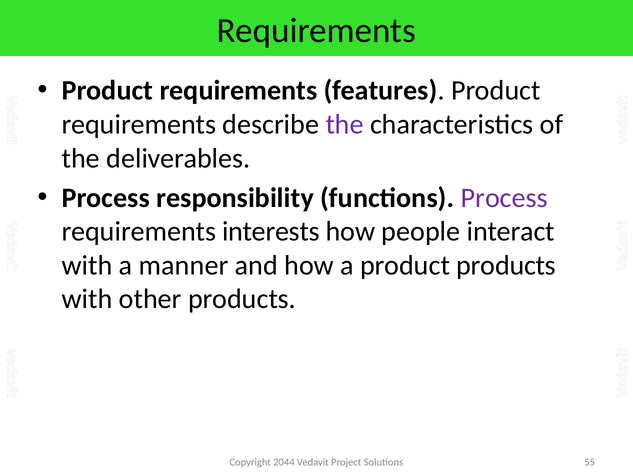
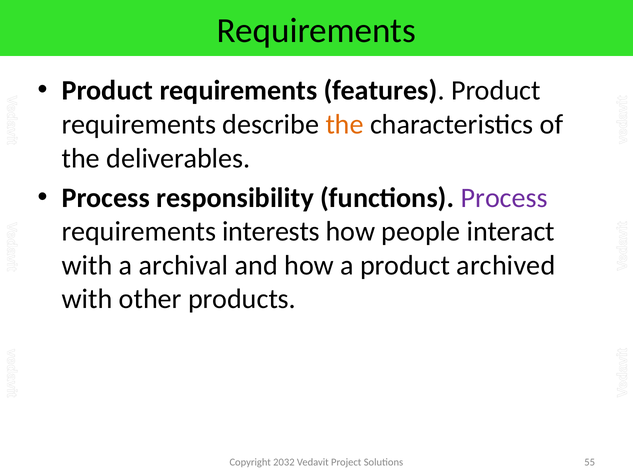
the colour: purple -> orange (345, 124)
manner: manner -> archival (184, 265)
product products: products -> archived (506, 265)
2044: 2044 -> 2032 (284, 462)
